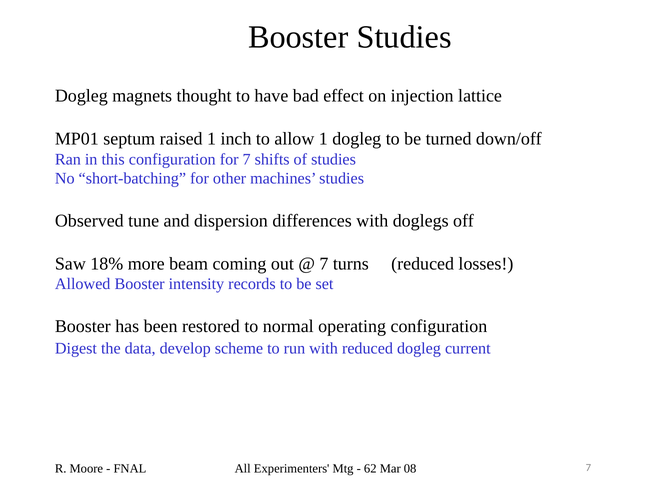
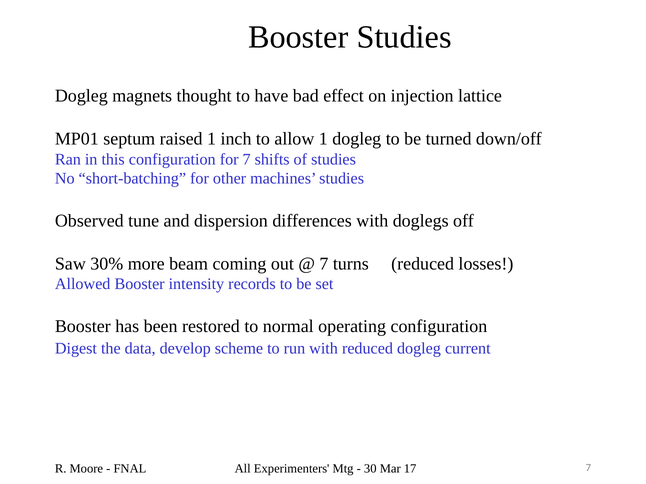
18%: 18% -> 30% (107, 264)
62: 62 -> 30 (370, 469)
08: 08 -> 17 (410, 469)
